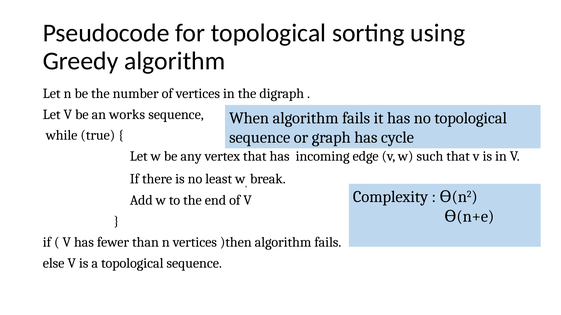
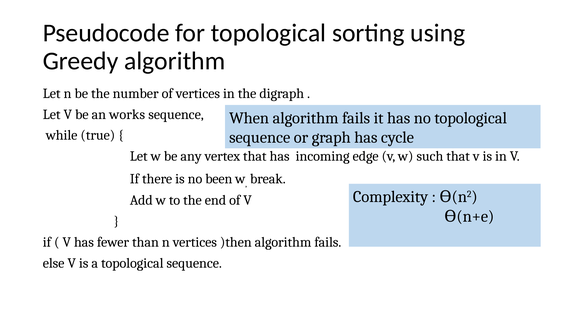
least: least -> been (219, 179)
